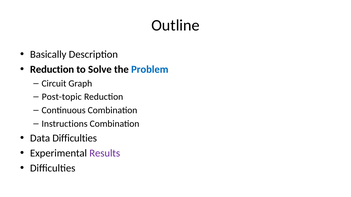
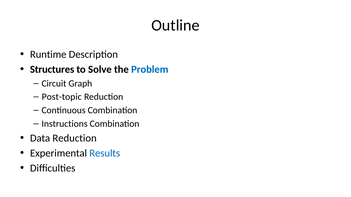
Basically: Basically -> Runtime (48, 54)
Reduction: Reduction -> Structures (52, 70)
Data Difficulties: Difficulties -> Reduction (75, 138)
Results colour: purple -> blue (105, 154)
